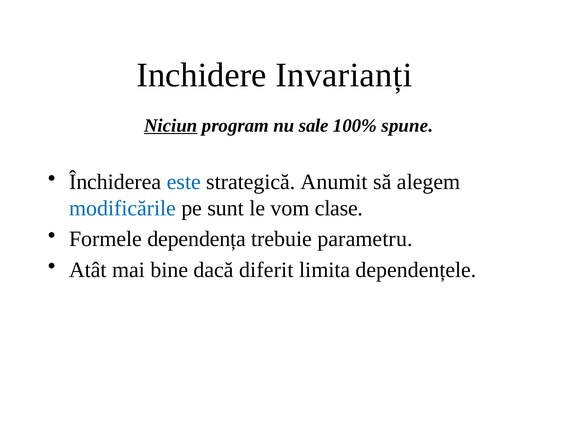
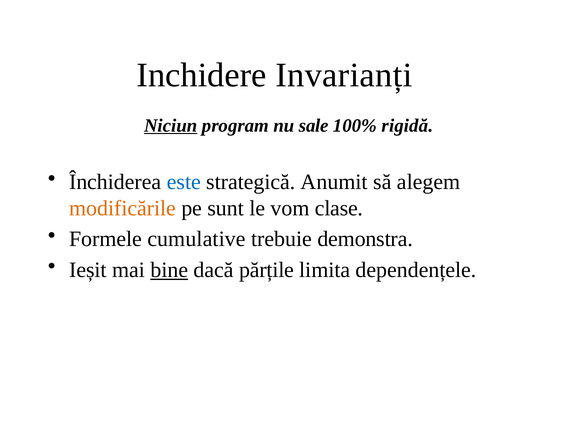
spune: spune -> rigidă (407, 125)
modificările colour: blue -> orange (123, 208)
dependența: dependența -> cumulative (197, 239)
parametru: parametru -> demonstra (365, 239)
Atât: Atât -> Ieșit (88, 270)
bine underline: none -> present (169, 270)
diferit: diferit -> părțile (267, 270)
